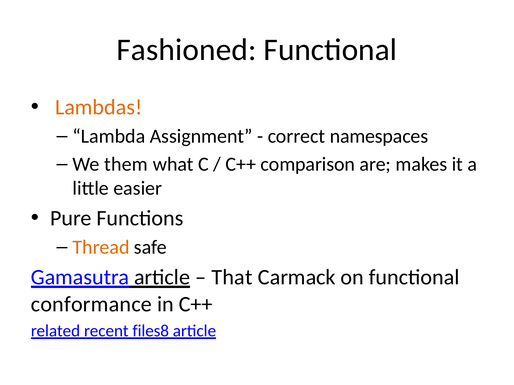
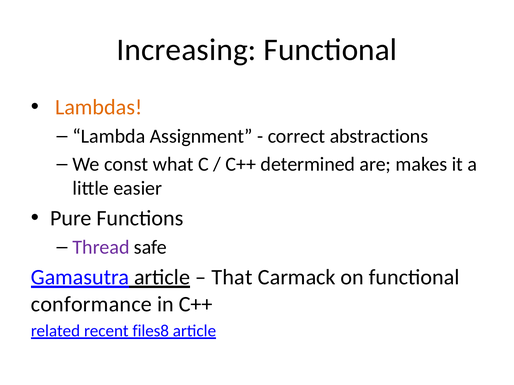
Fashioned: Fashioned -> Increasing (186, 50)
namespaces: namespaces -> abstractions (379, 136)
them: them -> const (126, 164)
comparison: comparison -> determined (308, 164)
Thread colour: orange -> purple (101, 248)
